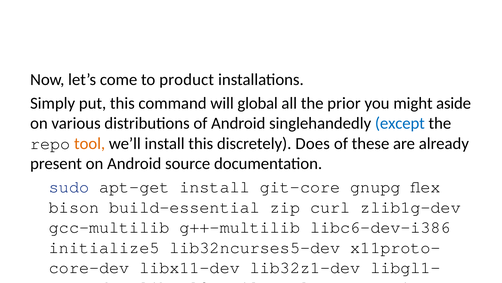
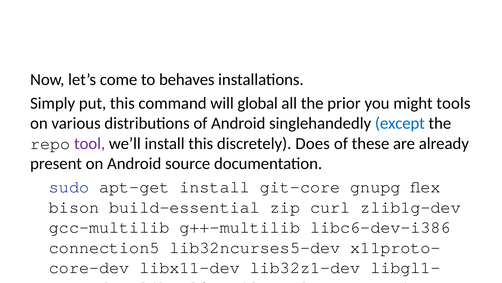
product: product -> behaves (187, 80)
aside: aside -> tools (453, 103)
tool colour: orange -> purple (90, 143)
initialize5: initialize5 -> connection5 (104, 247)
